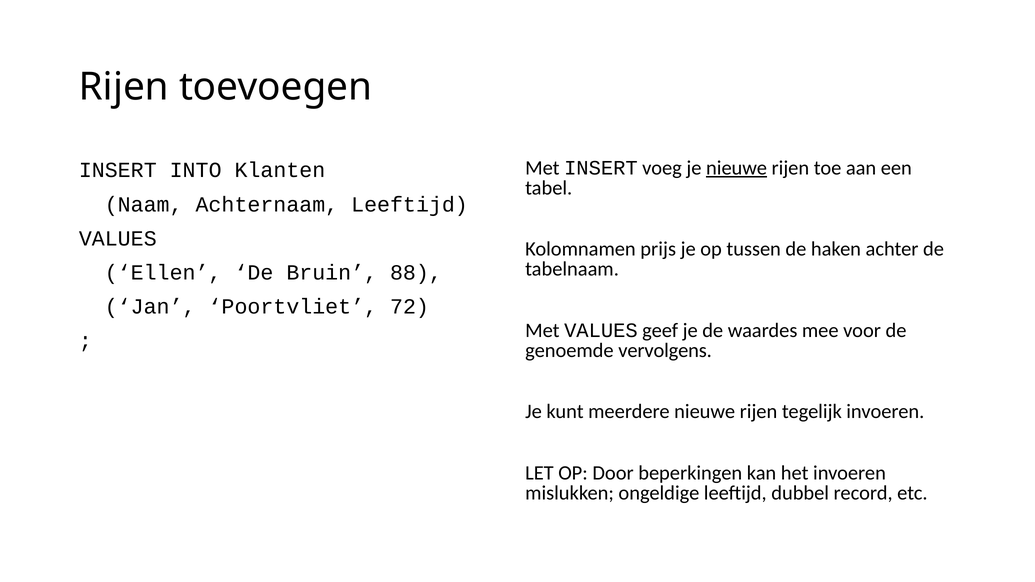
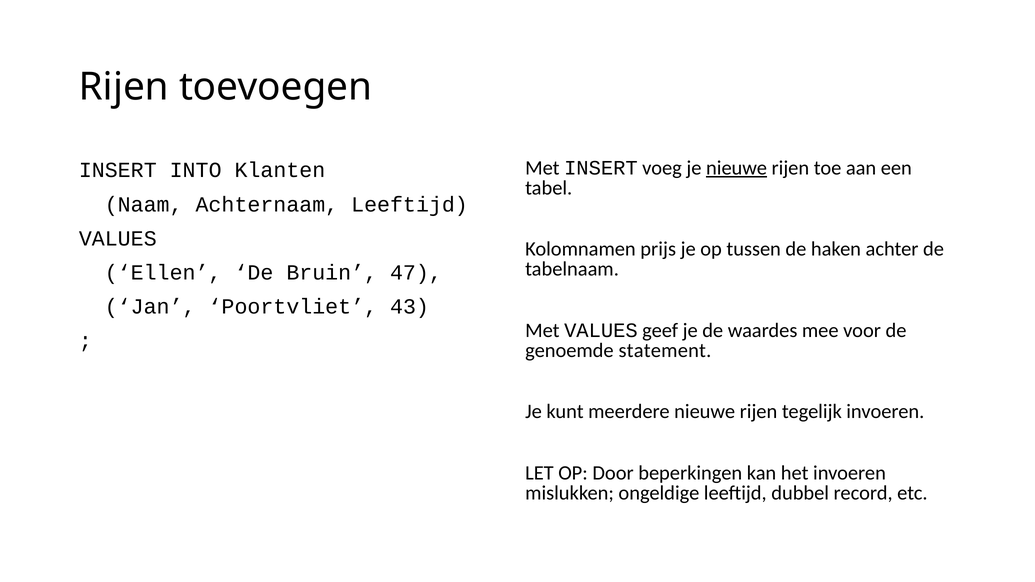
88: 88 -> 47 (416, 273)
72: 72 -> 43 (409, 307)
vervolgens: vervolgens -> statement (665, 350)
